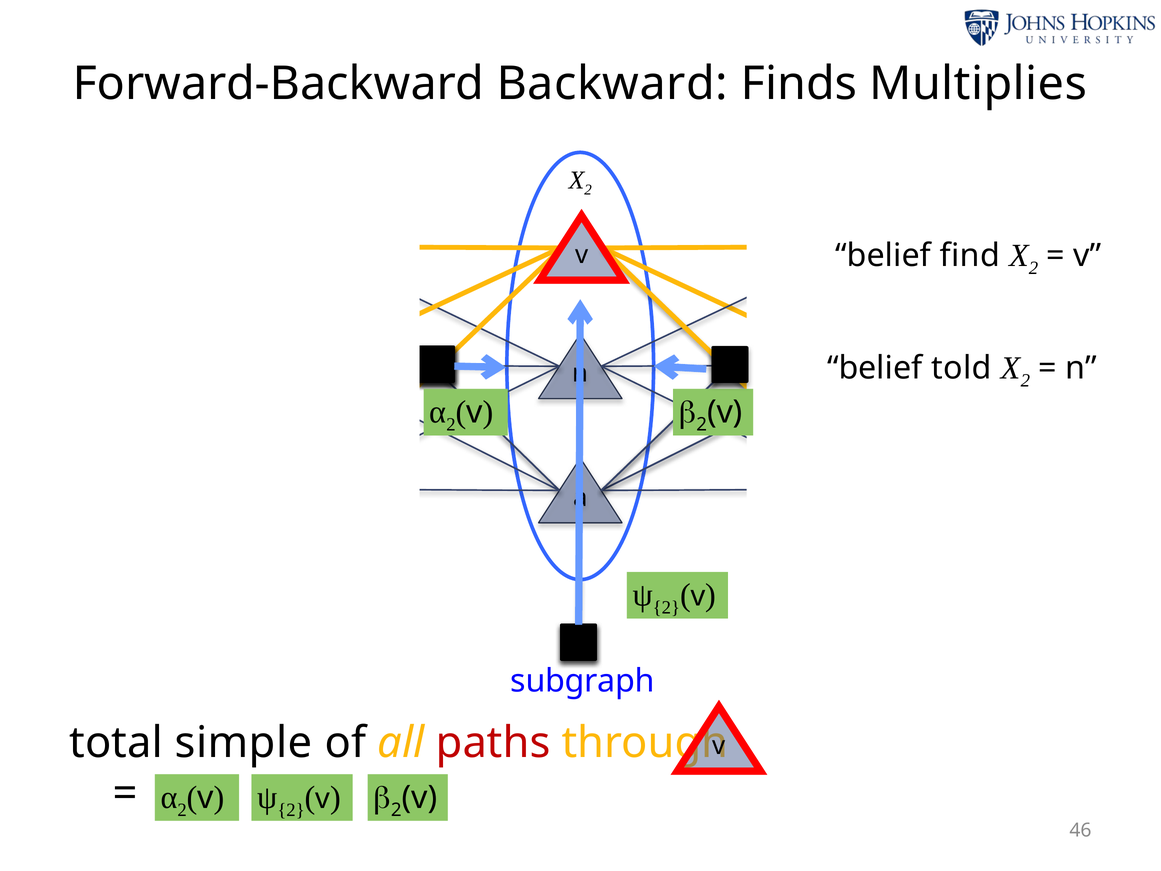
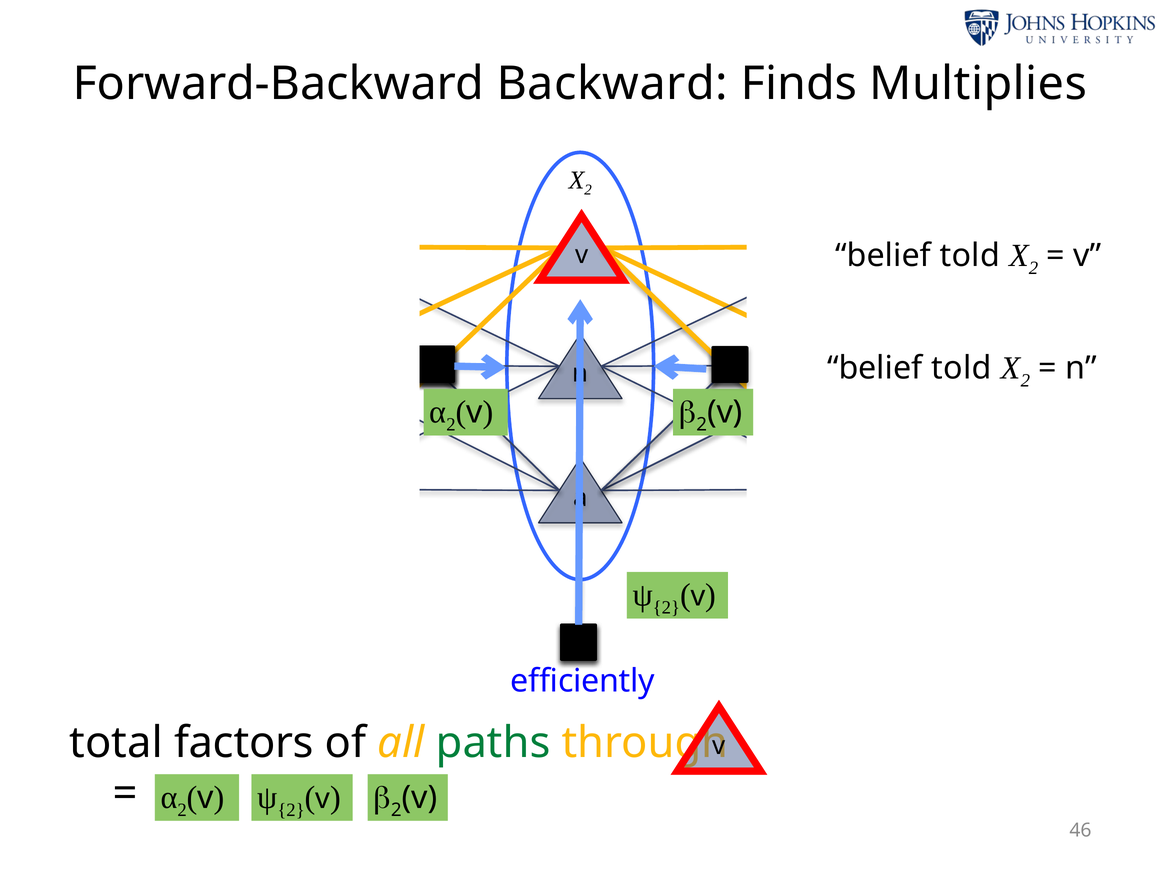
find: find -> told (970, 255)
subgraph: subgraph -> efficiently (583, 681)
simple: simple -> factors (244, 743)
paths colour: red -> green (493, 743)
